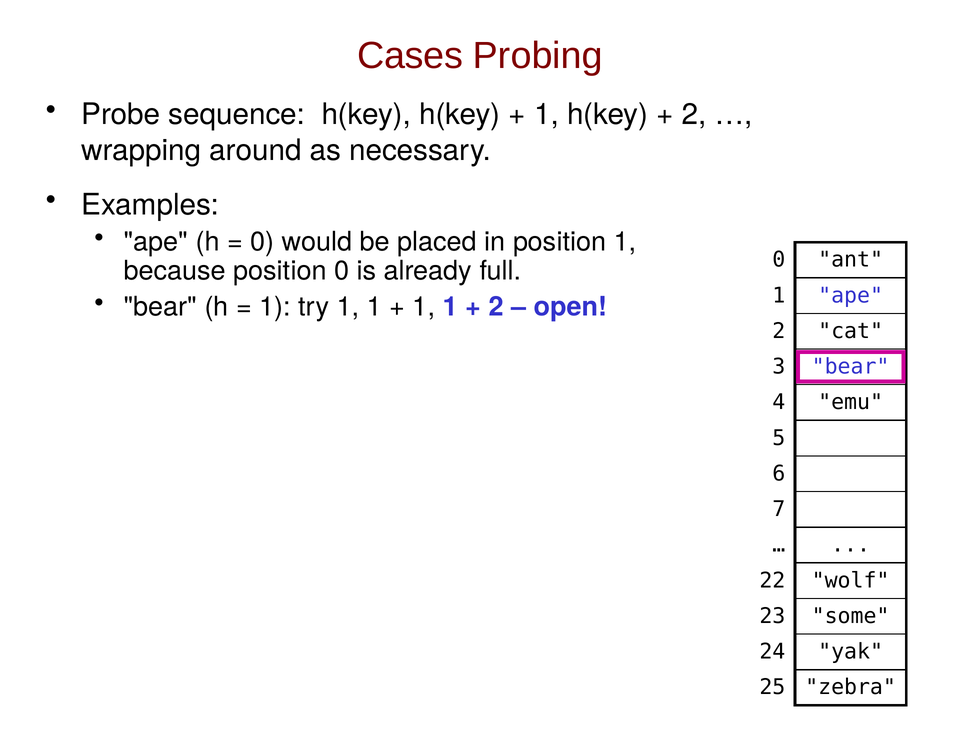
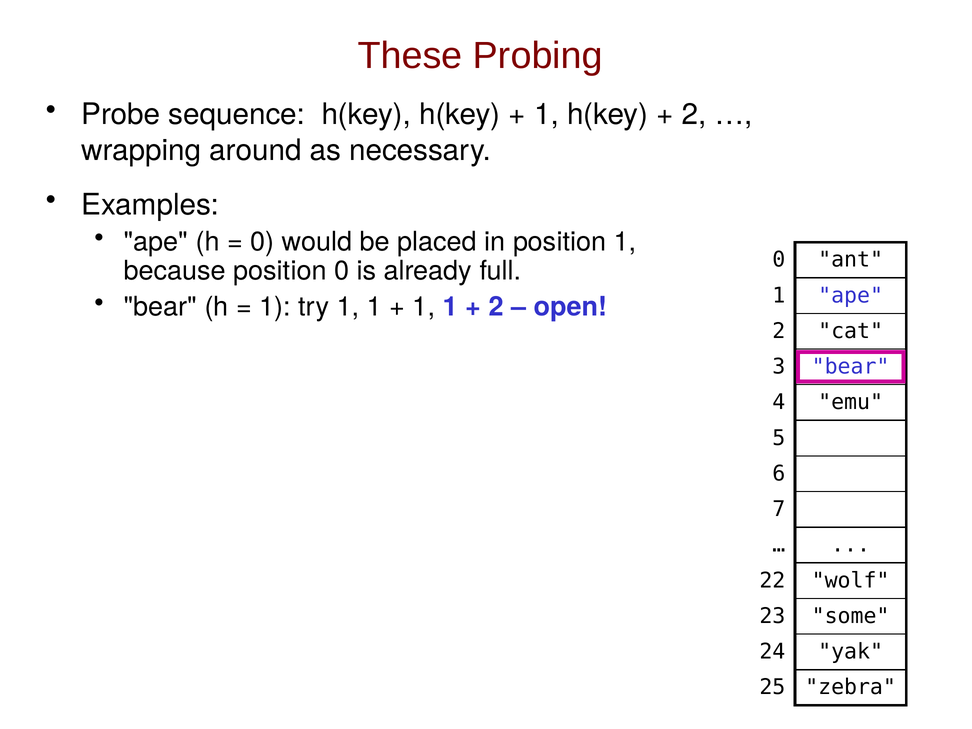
Cases: Cases -> These (410, 56)
